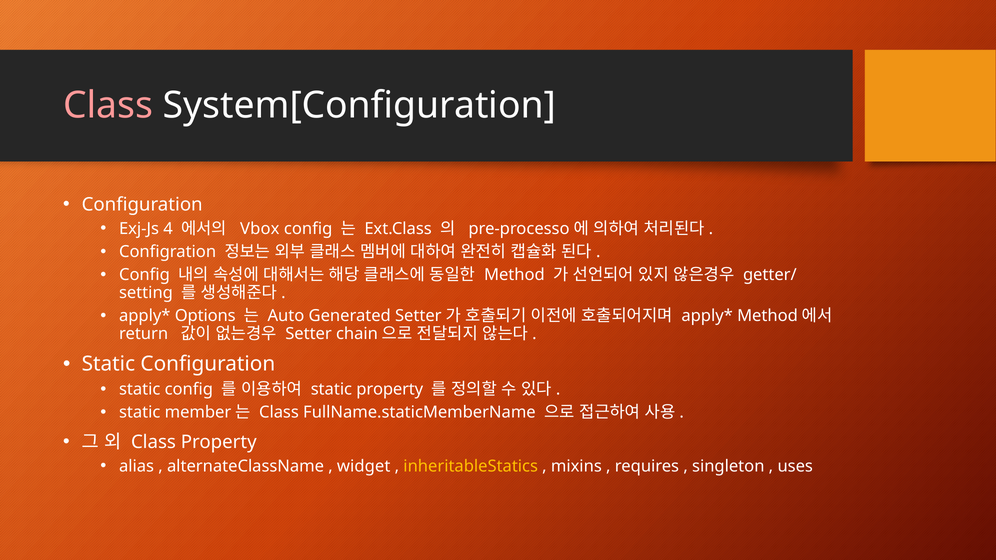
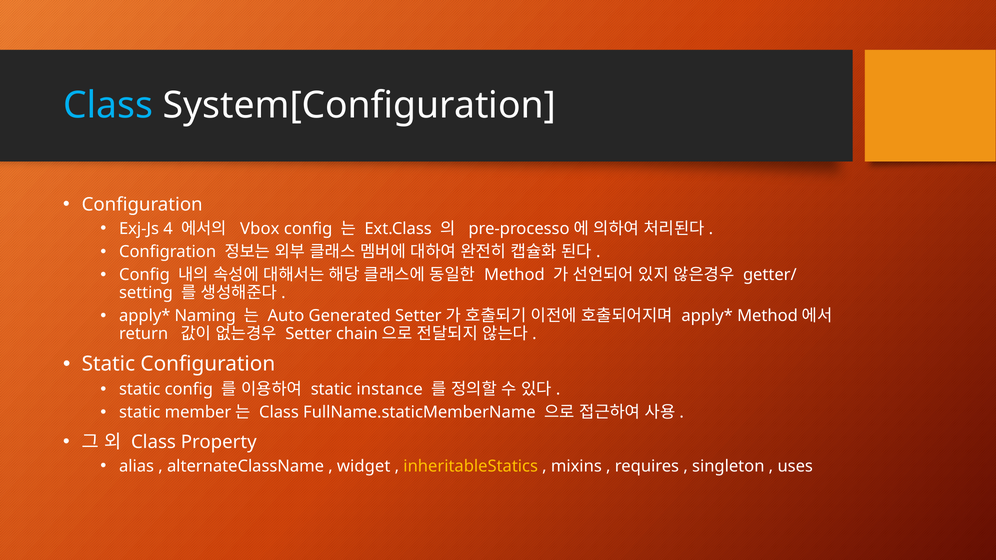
Class colour: pink -> light blue (108, 105)
Options: Options -> Naming (205, 316)
static property: property -> instance (390, 390)
